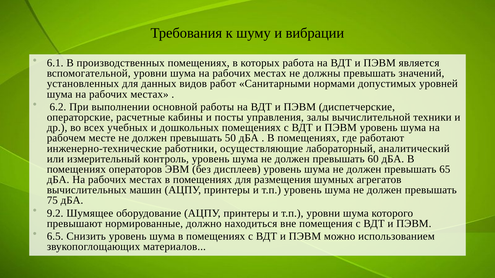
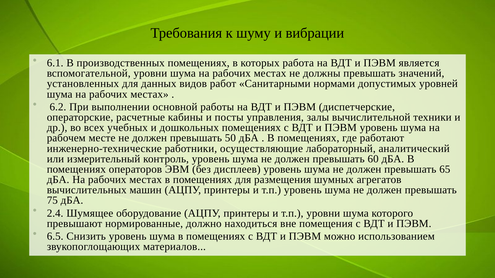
9.2: 9.2 -> 2.4 (55, 214)
